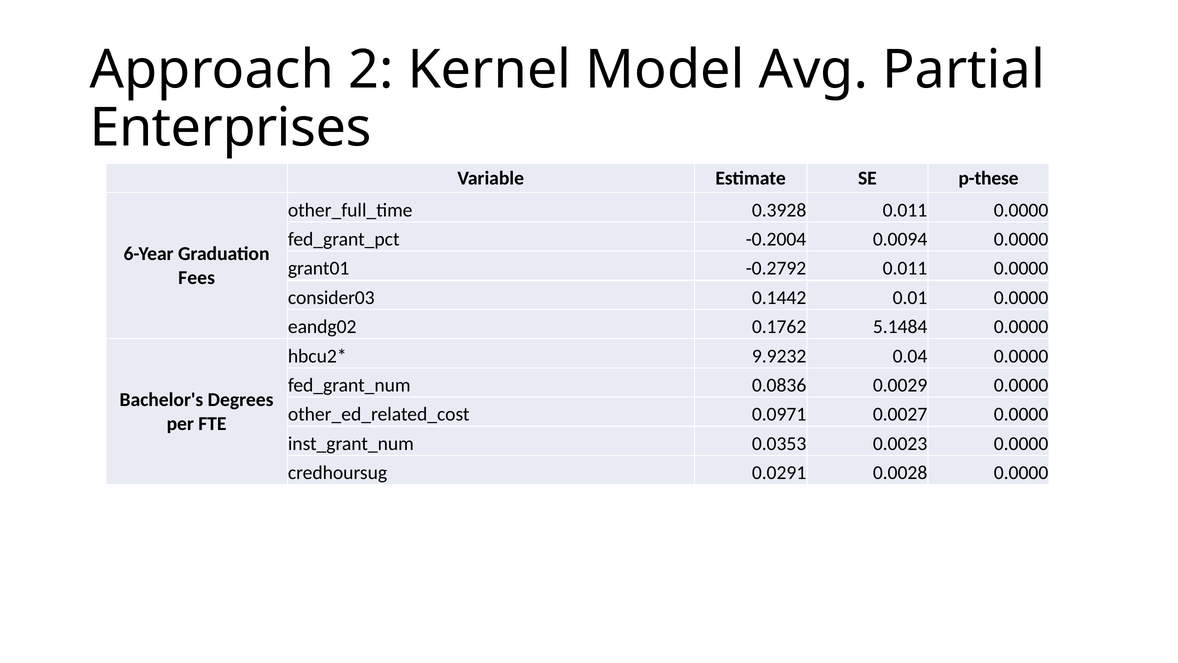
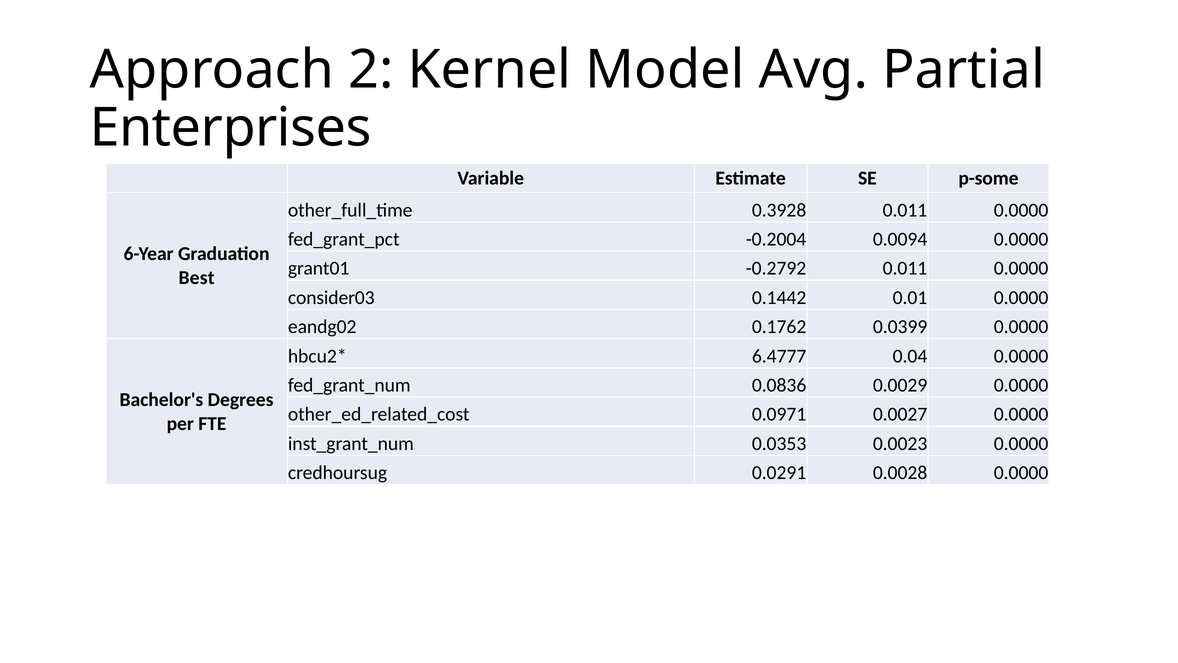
p-these: p-these -> p-some (988, 178)
Fees: Fees -> Best (197, 278)
5.1484: 5.1484 -> 0.0399 (900, 327)
9.9232: 9.9232 -> 6.4777 (779, 356)
